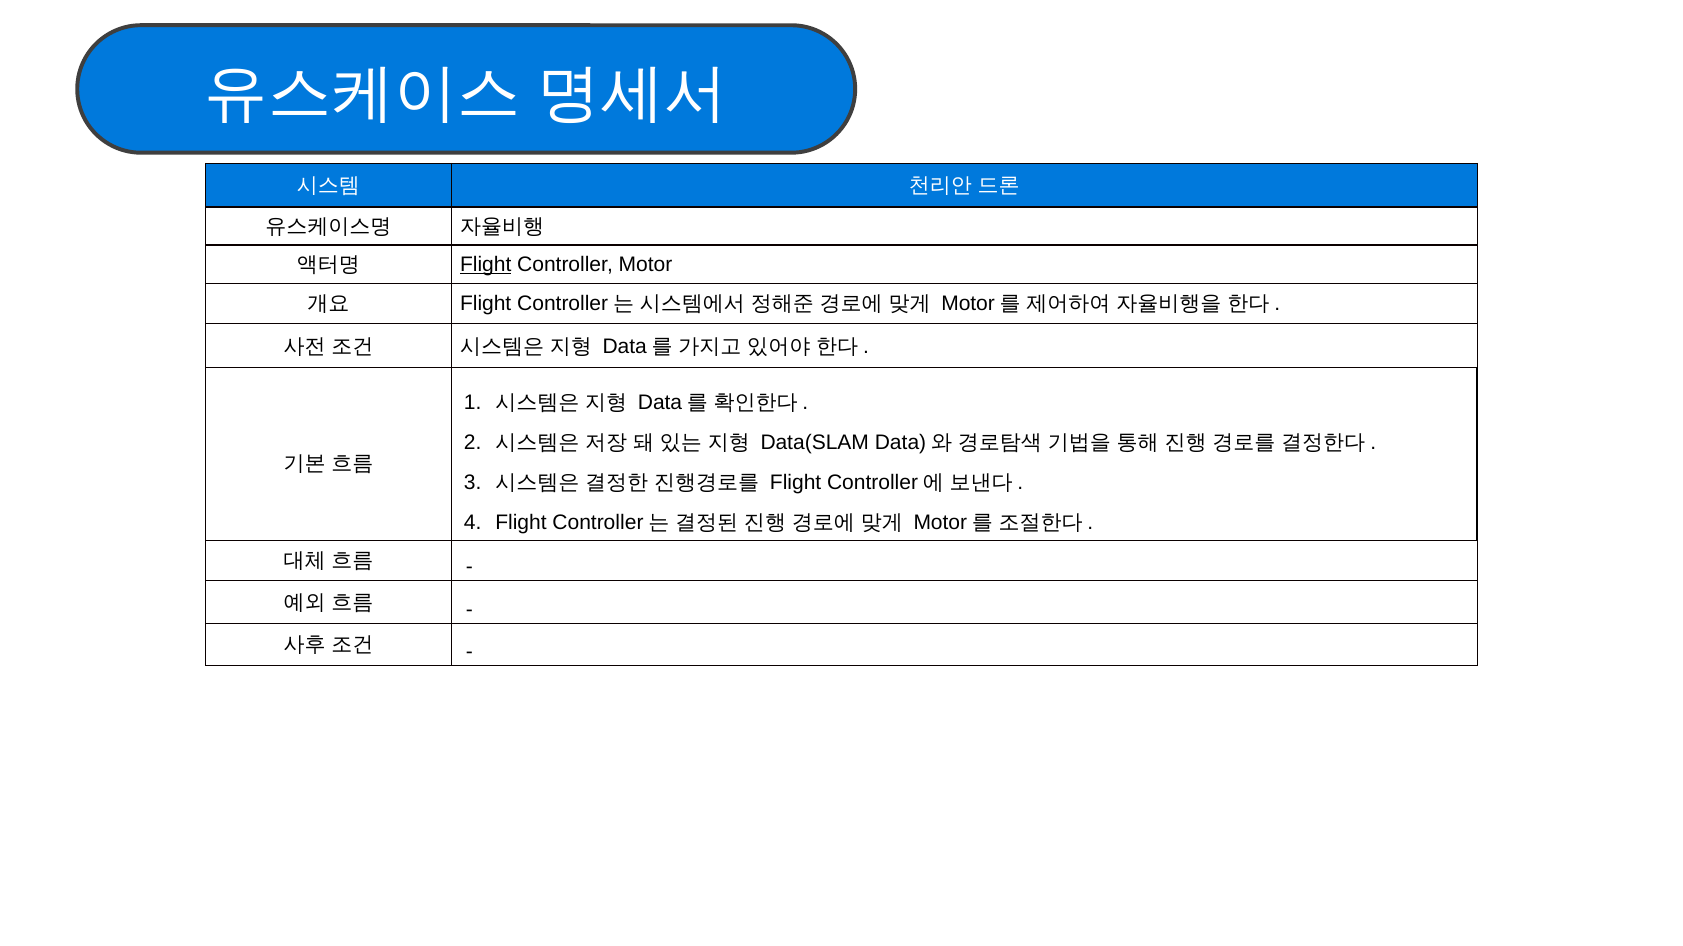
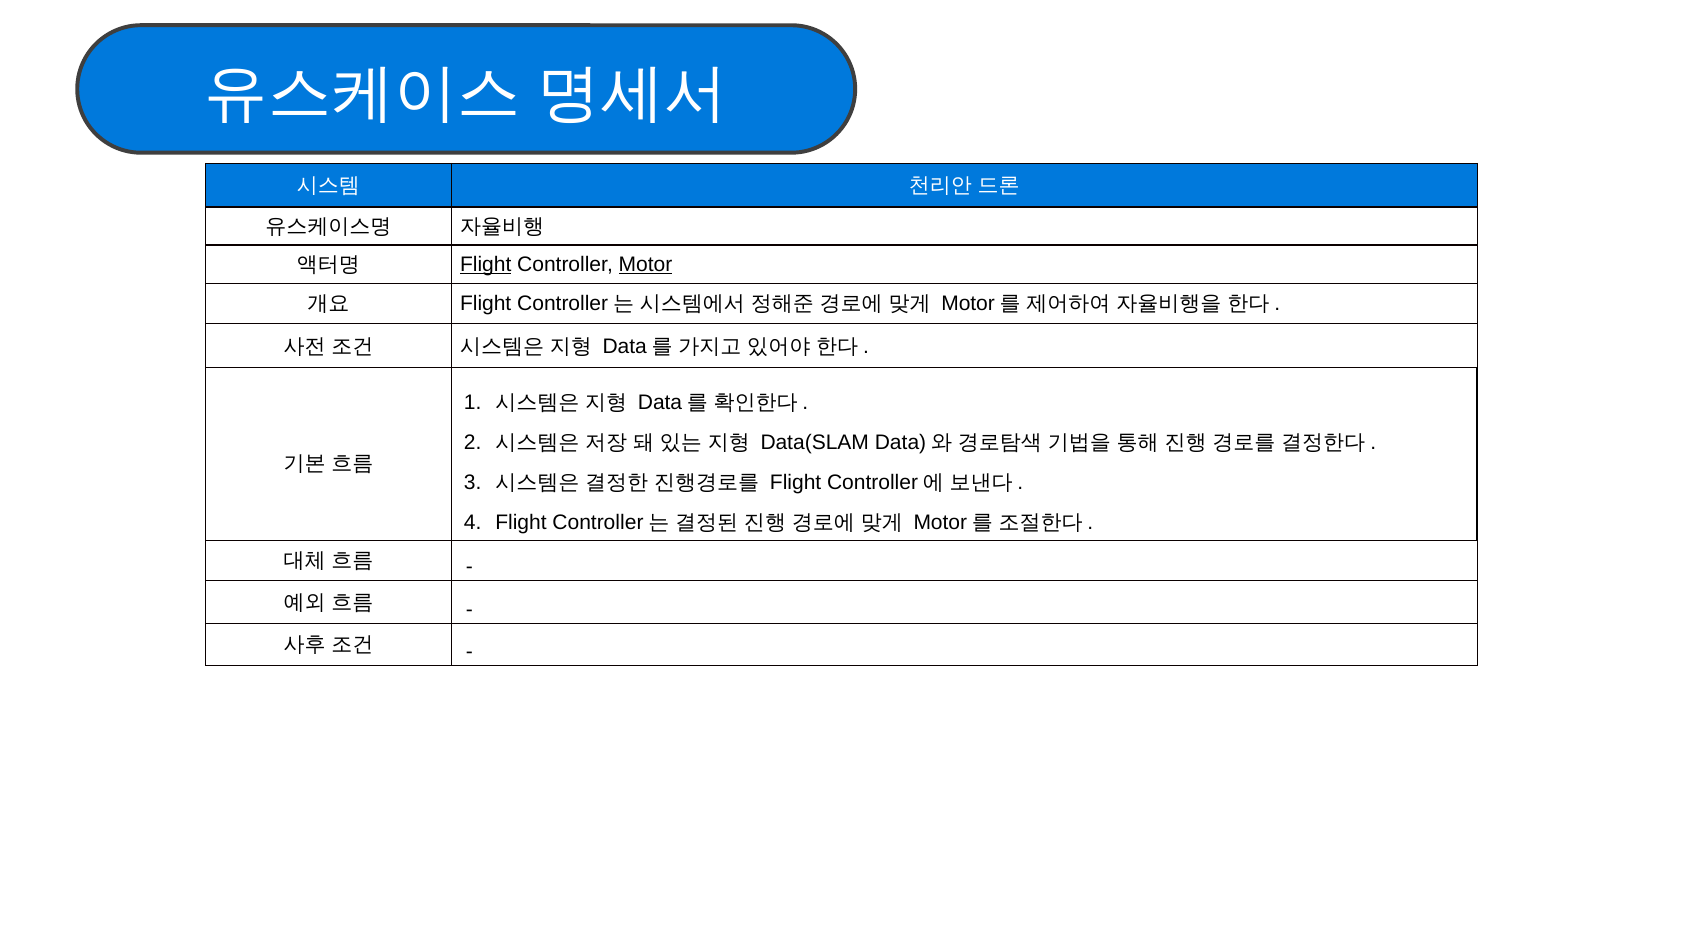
Motor underline: none -> present (646, 265)
